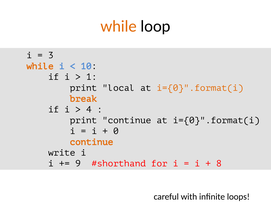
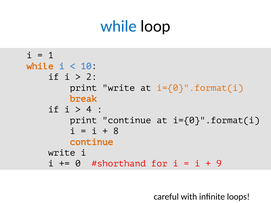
while colour: orange -> blue (119, 26)
3: 3 -> 1 (51, 55)
1: 1 -> 2 (92, 77)
print local: local -> write (119, 88)
0: 0 -> 8 (116, 131)
9: 9 -> 0 (78, 164)
8: 8 -> 9 (219, 164)
